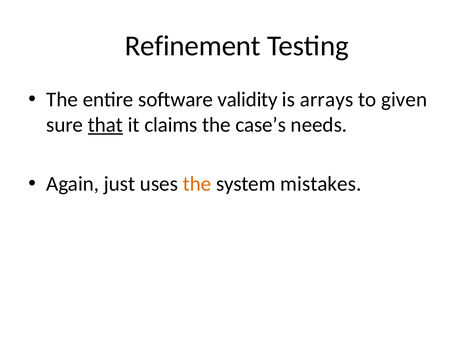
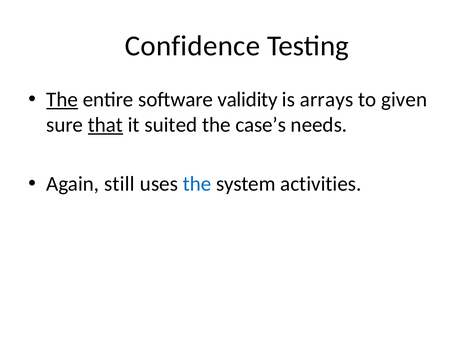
Refinement: Refinement -> Confidence (192, 46)
The underline: none -> present (62, 99)
claims: claims -> suited (171, 125)
just: just -> still (119, 184)
the colour: orange -> blue (197, 184)
mistakes: mistakes -> activities (321, 184)
